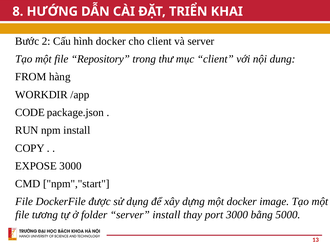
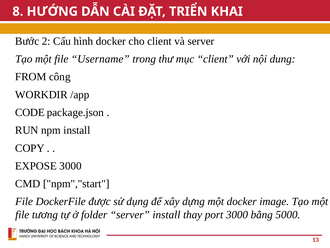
Repository: Repository -> Username (100, 59)
hàng: hàng -> công (60, 77)
